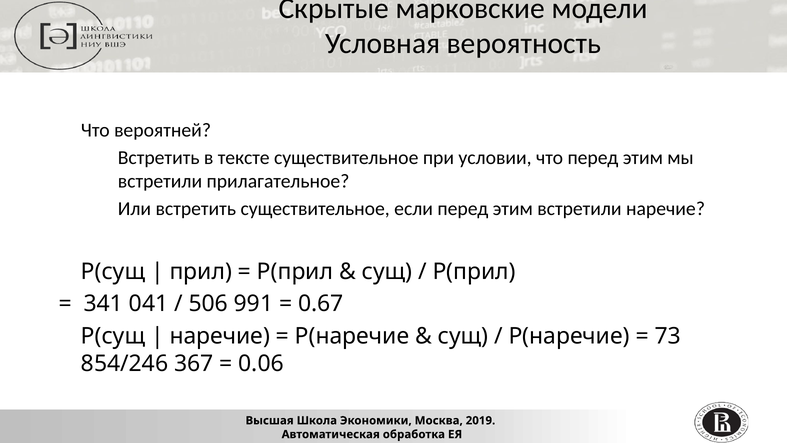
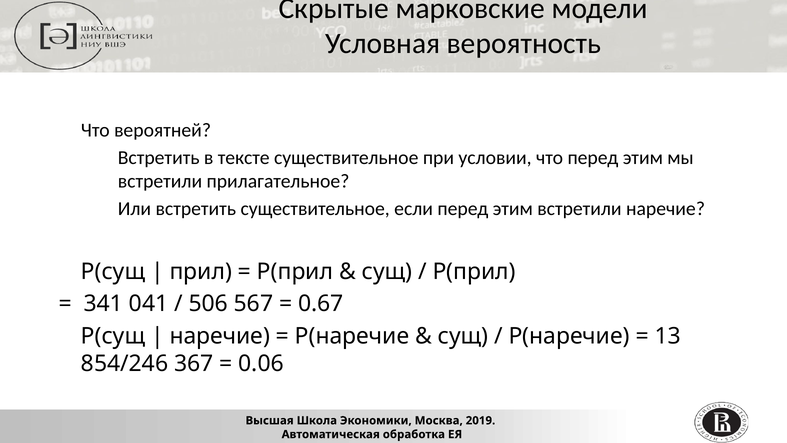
991: 991 -> 567 (253, 304)
73: 73 -> 13 (668, 336)
